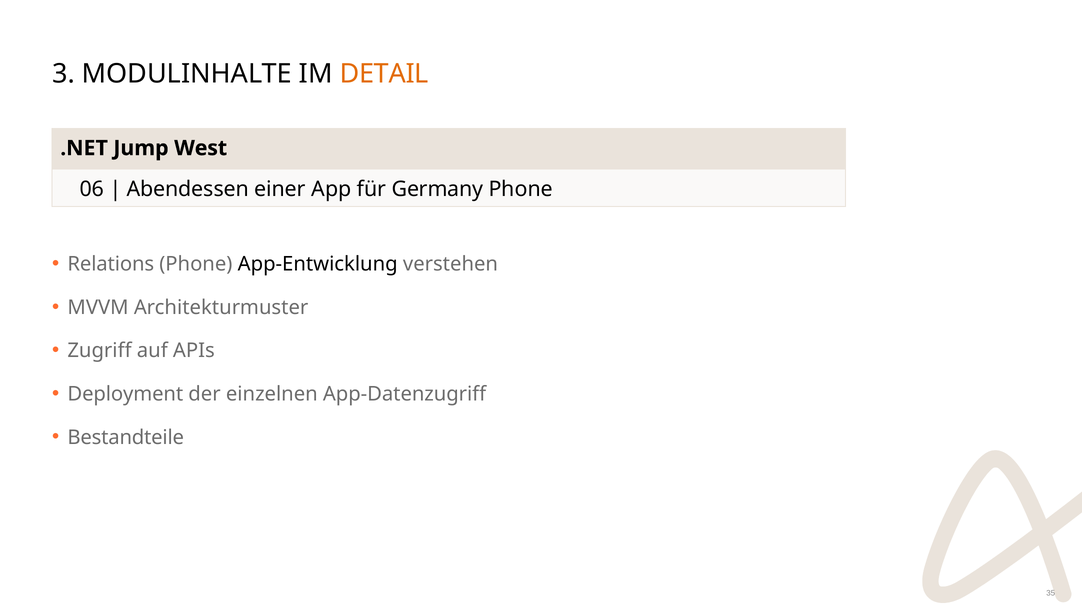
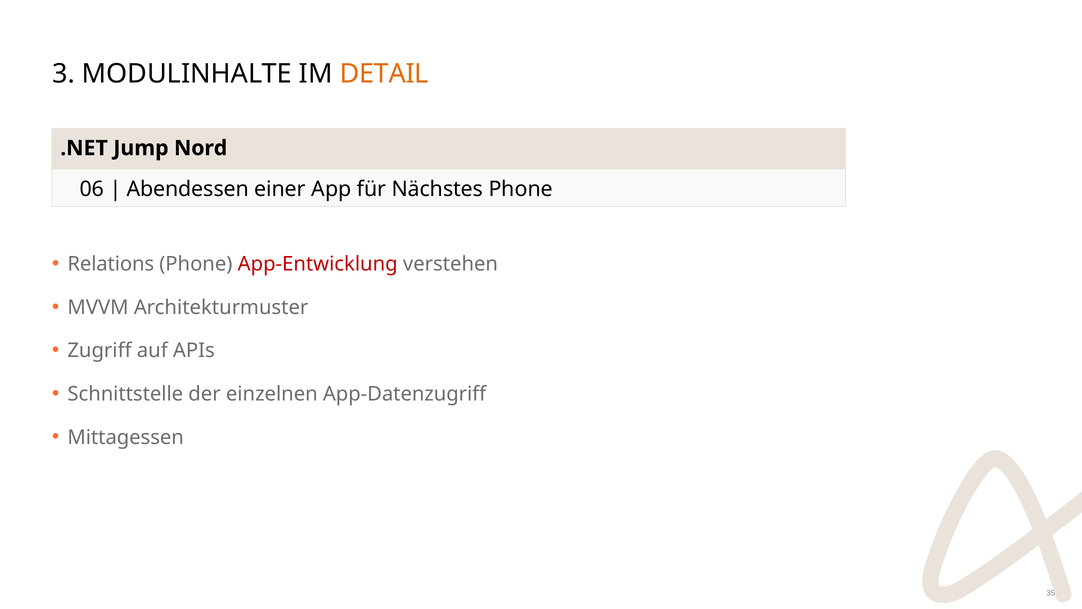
West: West -> Nord (201, 148)
Germany: Germany -> Nächstes (437, 189)
App-Entwicklung colour: black -> red (318, 264)
Deployment: Deployment -> Schnittstelle (125, 394)
Bestandteile: Bestandteile -> Mittagessen (126, 437)
